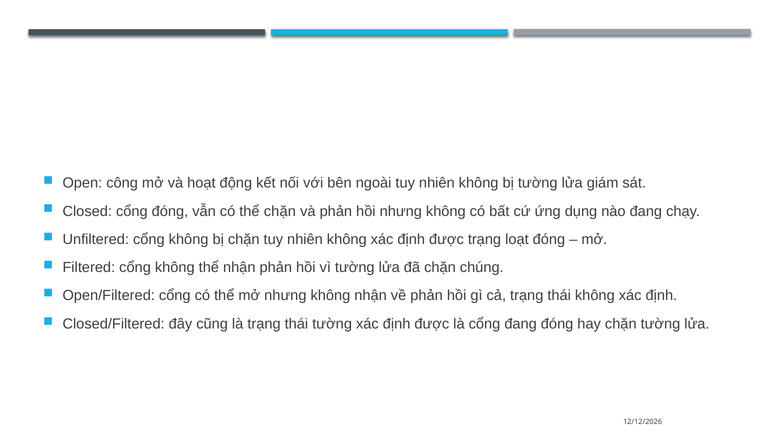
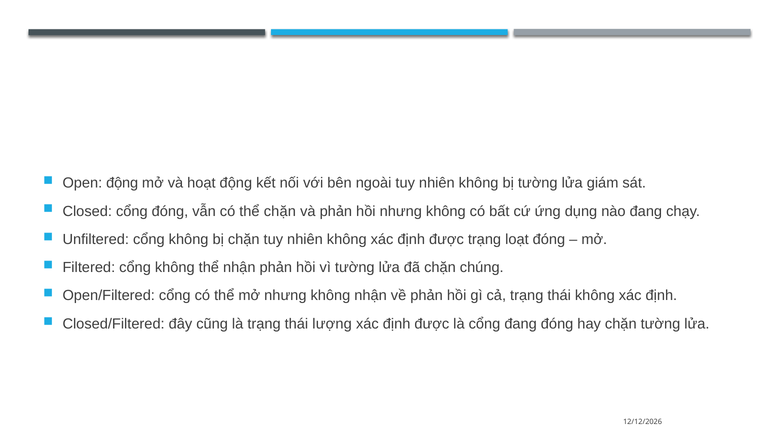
Open công: công -> động (122, 183)
thái tường: tường -> lượng (332, 324)
